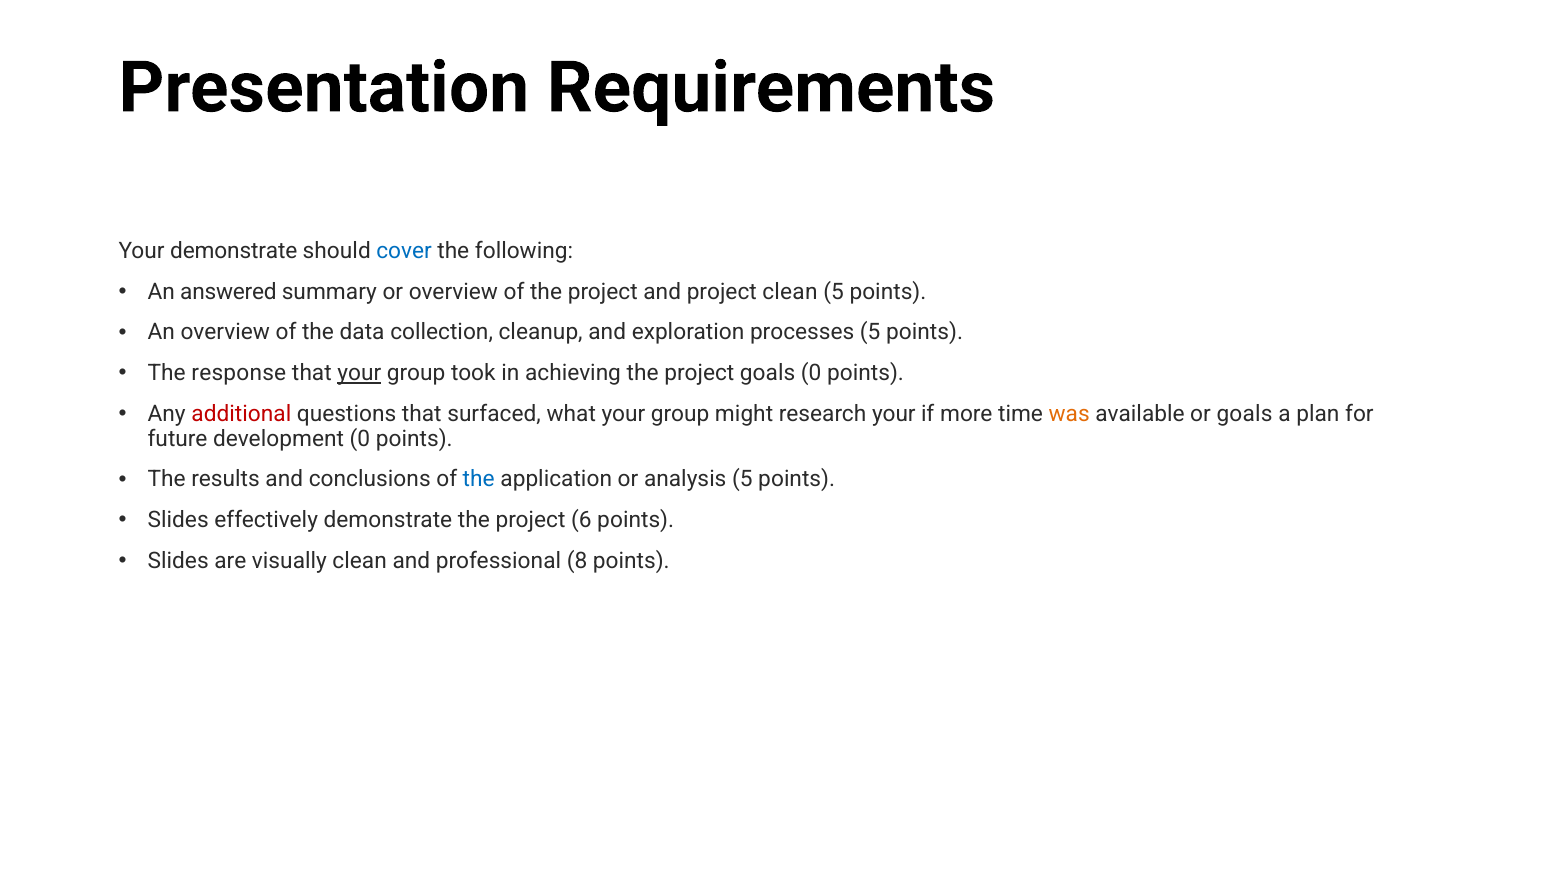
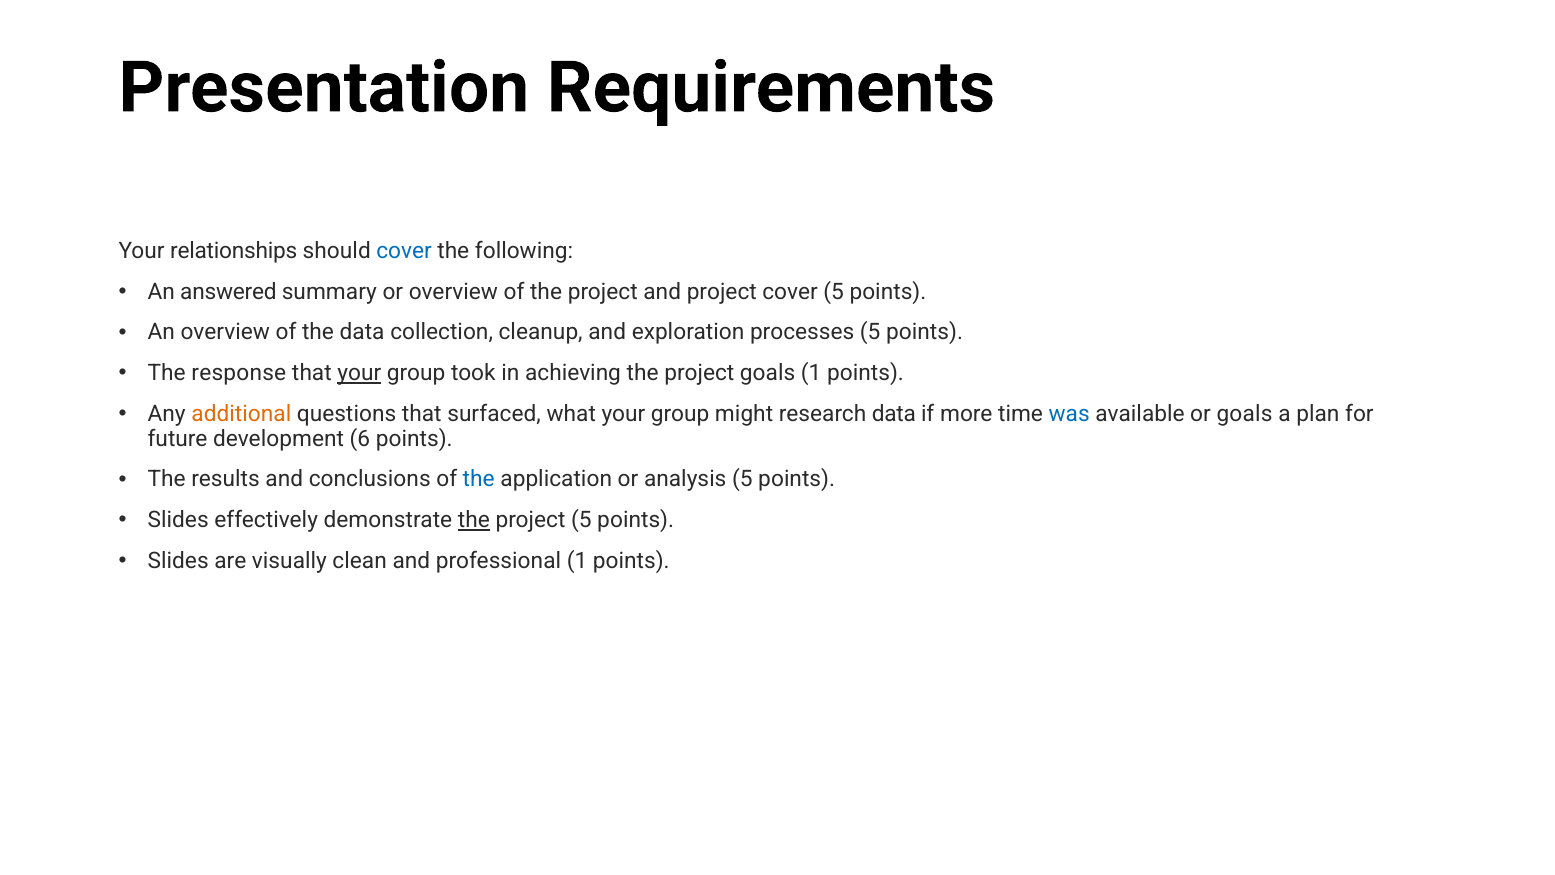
Your demonstrate: demonstrate -> relationships (234, 251)
project clean: clean -> cover (790, 292)
goals 0: 0 -> 1 (811, 373)
additional colour: red -> orange (241, 414)
research your: your -> data (894, 414)
was colour: orange -> blue (1069, 414)
development 0: 0 -> 6 (360, 438)
the underline: none -> present (474, 520)
project 6: 6 -> 5 (581, 520)
professional 8: 8 -> 1 (577, 561)
